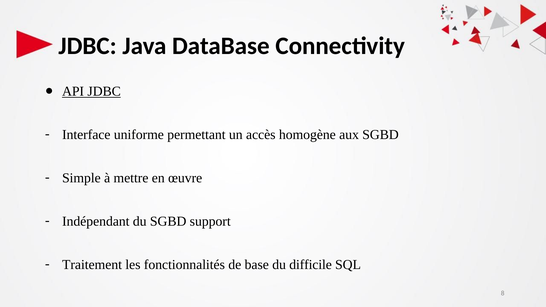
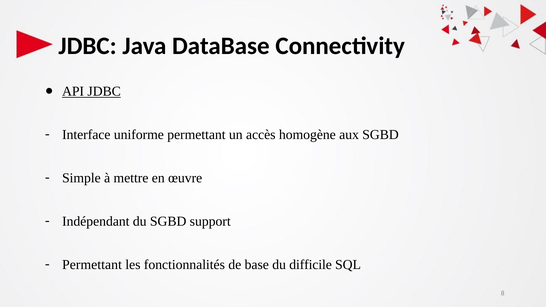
Traitement: Traitement -> Permettant (92, 265)
